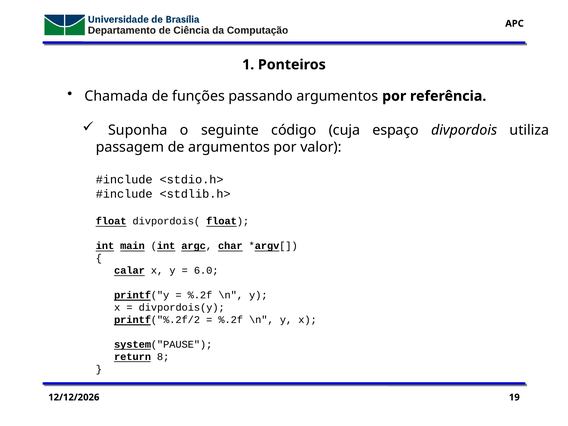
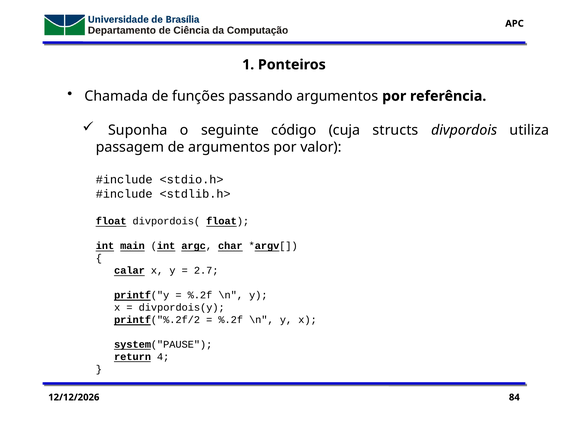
espaço: espaço -> structs (396, 130)
6.0: 6.0 -> 2.7 (206, 271)
8: 8 -> 4 (163, 357)
19: 19 -> 84 (514, 397)
